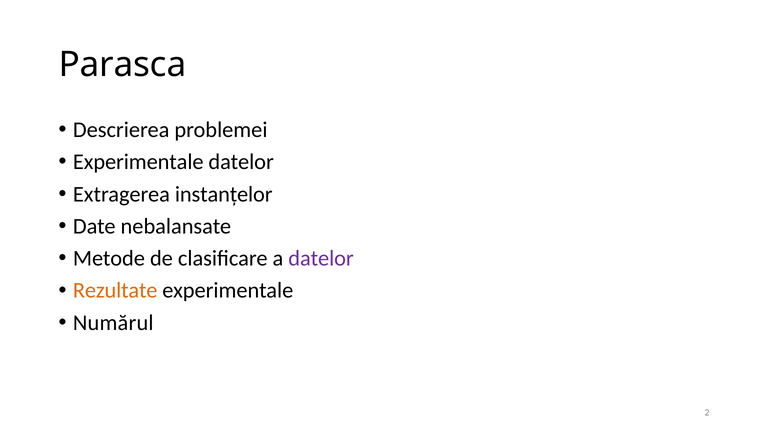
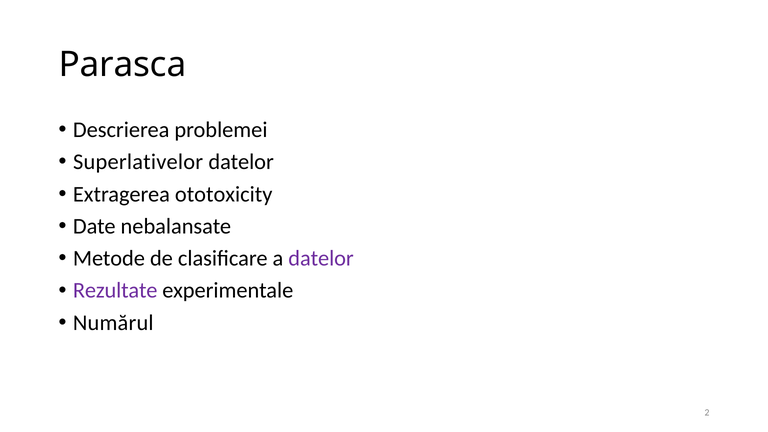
Experimentale: Experimentale -> Superlativelor (138, 162)
instanțelor: instanțelor -> ototoxicity (224, 194)
Rezultate colour: orange -> purple (115, 291)
